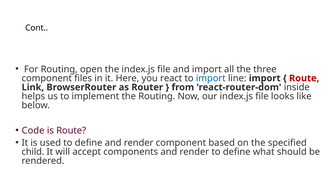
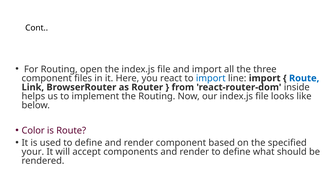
Route colour: red -> blue (304, 78)
Code: Code -> Color (33, 131)
child: child -> your (33, 152)
